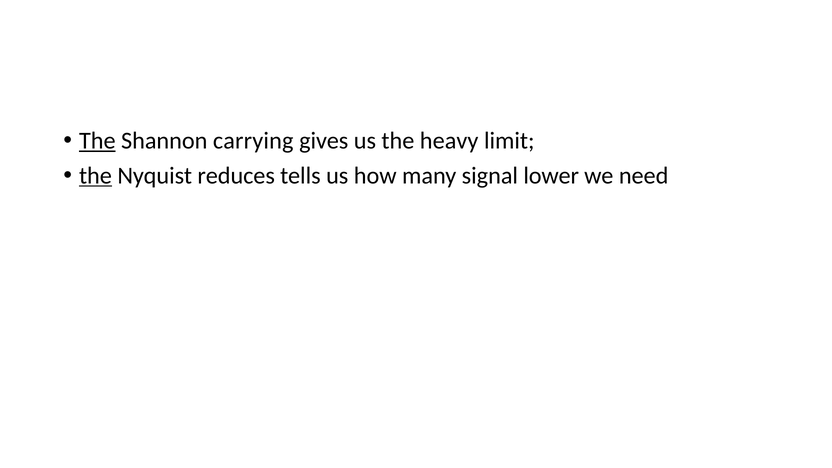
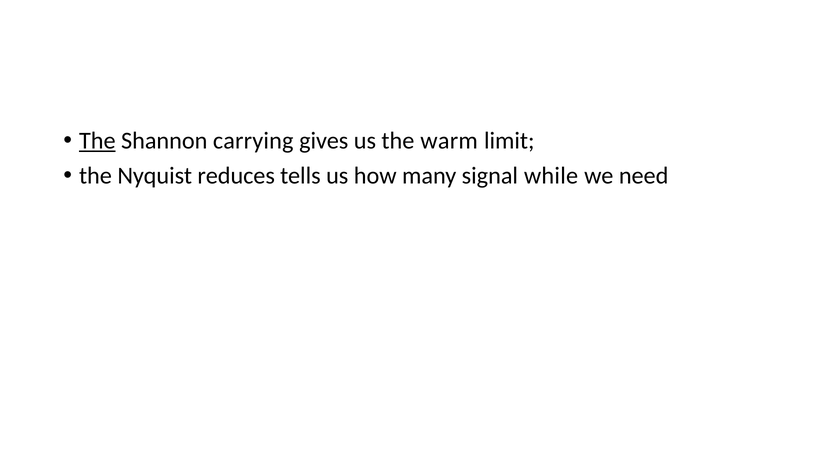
heavy: heavy -> warm (449, 141)
the underline: present -> none (95, 176)
lower: lower -> while (551, 176)
